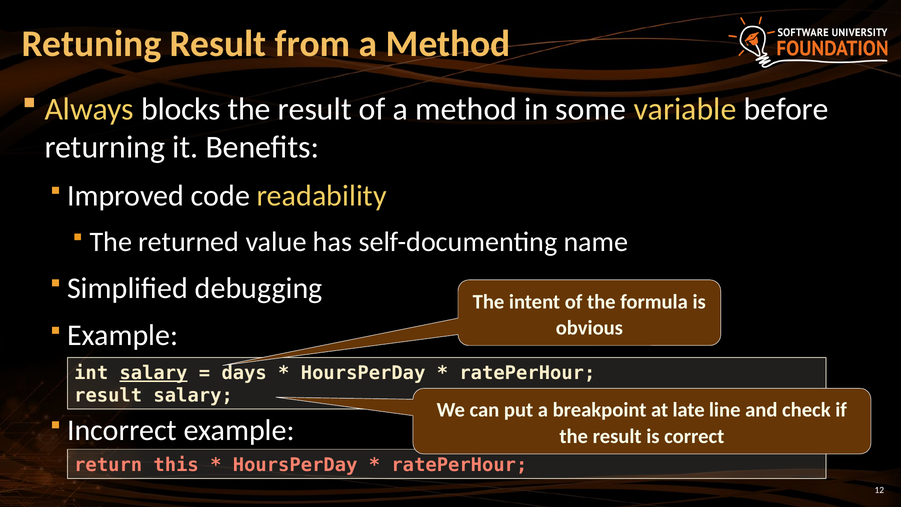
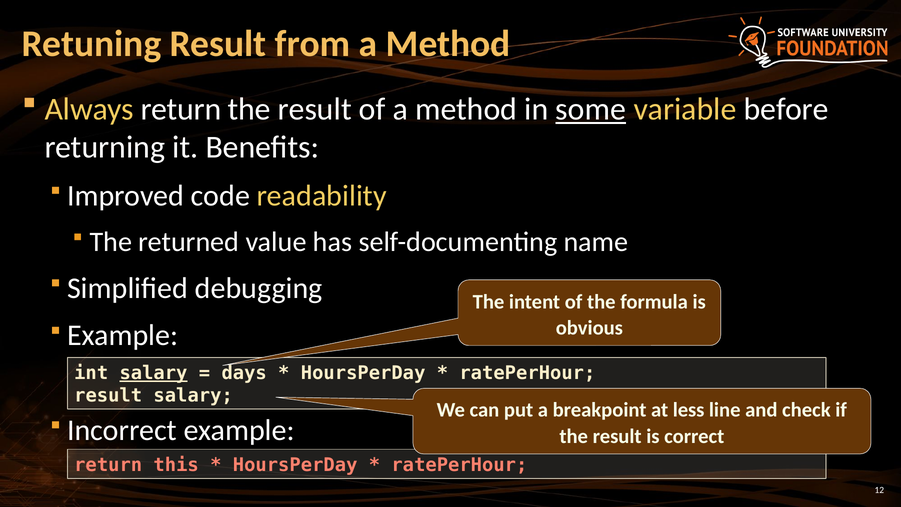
Always blocks: blocks -> return (181, 109)
some underline: none -> present (591, 109)
late: late -> less (689, 410)
